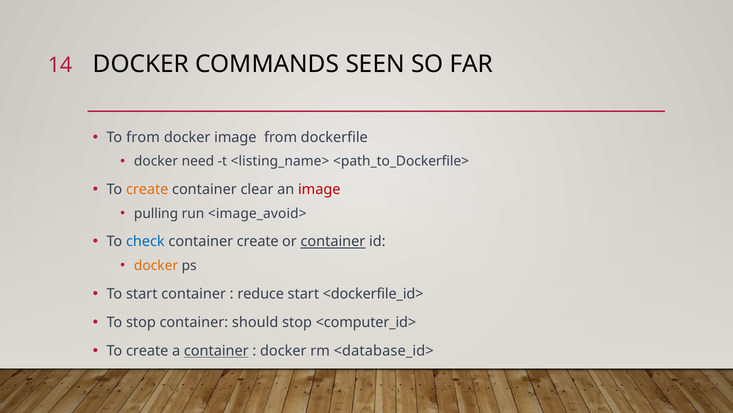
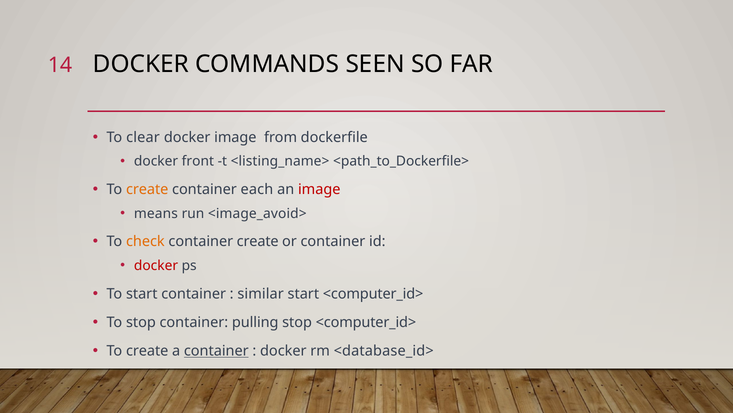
To from: from -> clear (143, 137)
need: need -> front (198, 161)
clear: clear -> each (257, 189)
pulling: pulling -> means (156, 213)
check colour: blue -> orange (145, 241)
container underline: present -> none (333, 241)
docker colour: orange -> red (156, 265)
reduce: reduce -> similar (261, 293)
start <dockerfile_id>: <dockerfile_id> -> <computer_id> (373, 293)
should: should -> pulling (255, 322)
